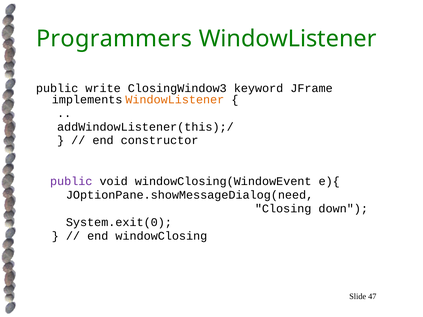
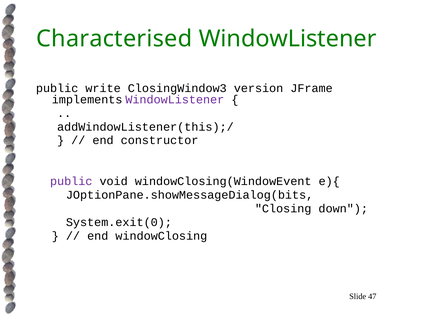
Programmers: Programmers -> Characterised (114, 39)
keyword: keyword -> version (259, 88)
WindowListener colour: orange -> purple (175, 100)
JOptionPane.showMessageDialog(need: JOptionPane.showMessageDialog(need -> JOptionPane.showMessageDialog(bits (190, 195)
